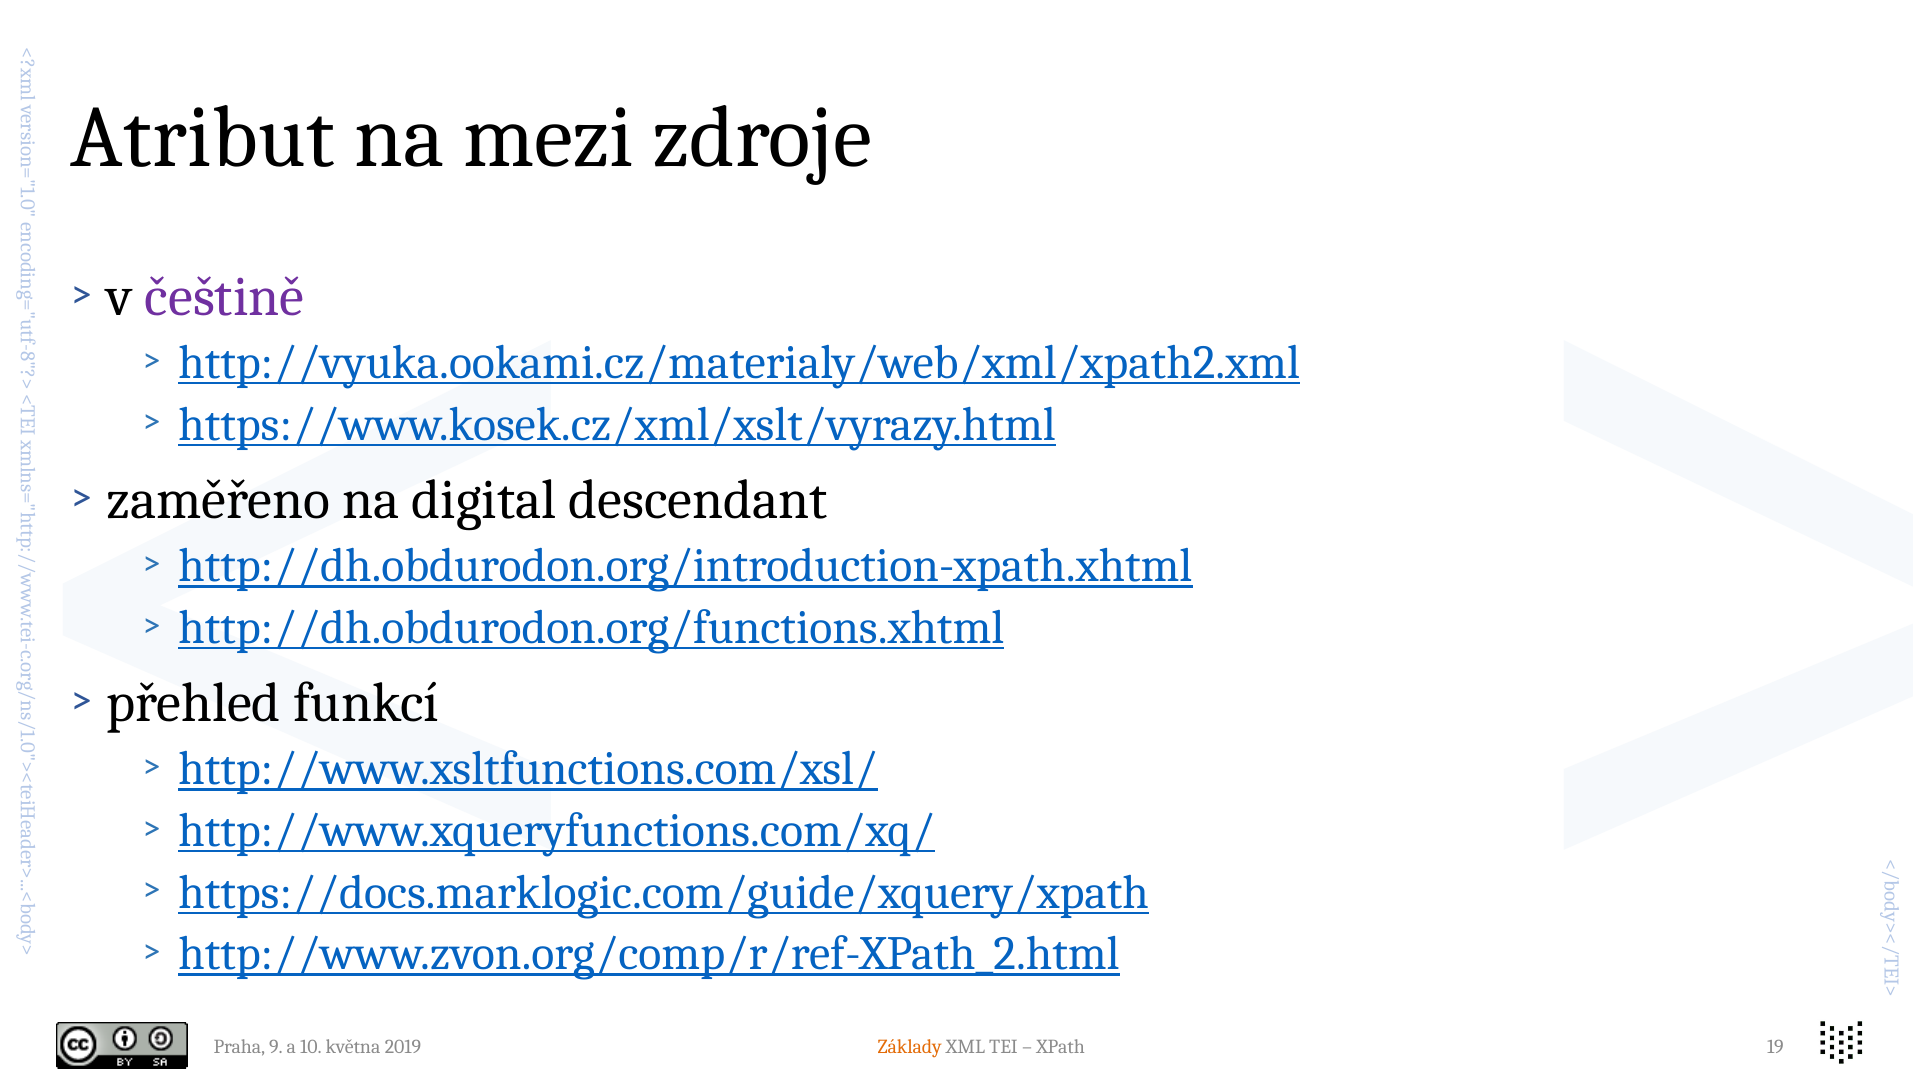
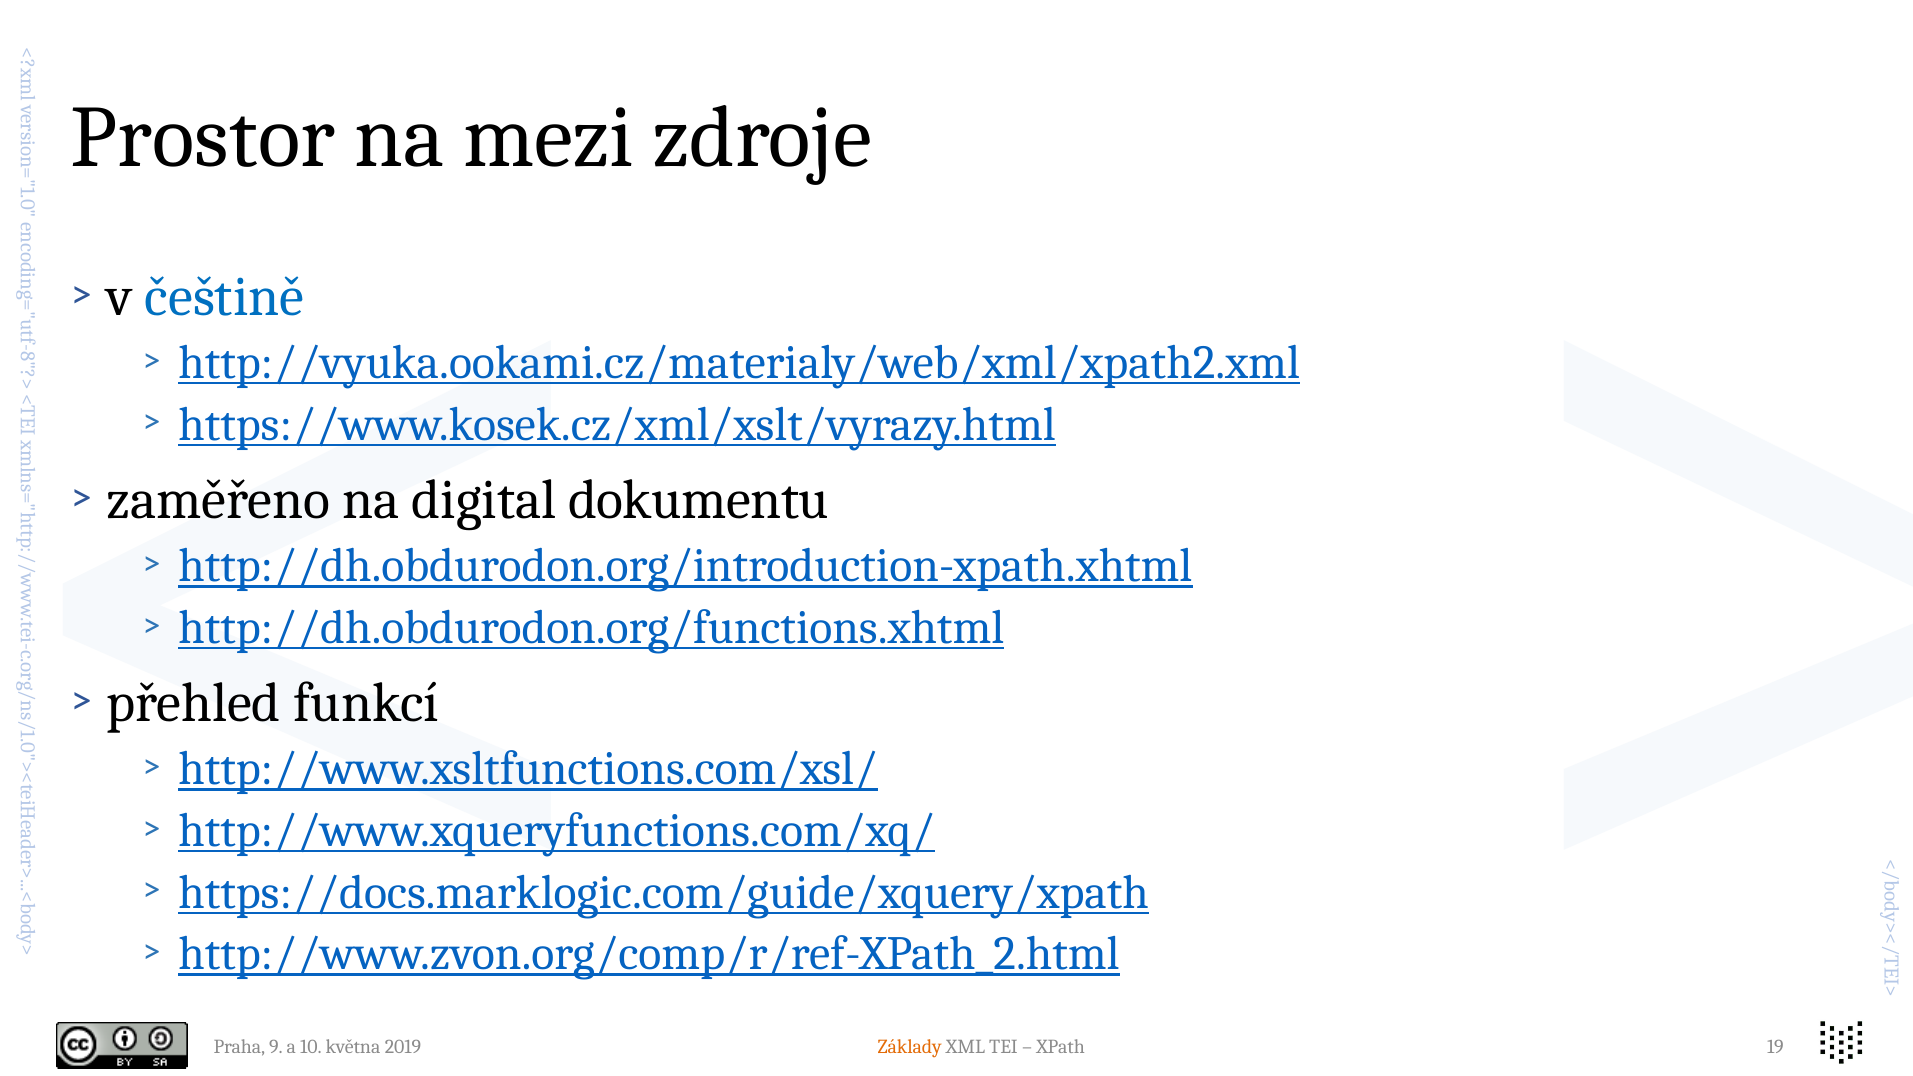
Atribut: Atribut -> Prostor (203, 137)
češtině colour: purple -> blue (225, 297)
descendant: descendant -> dokumentu (699, 500)
